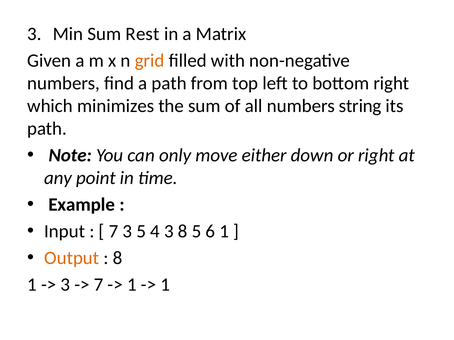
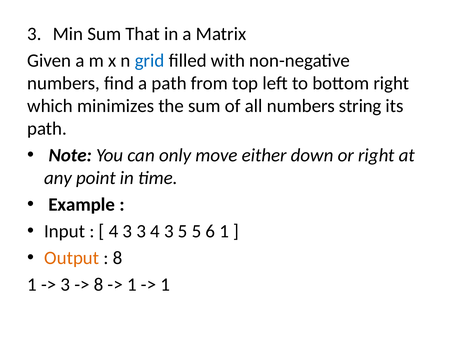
Rest: Rest -> That (143, 34)
grid colour: orange -> blue (150, 61)
7: 7 -> 4 (113, 232)
3 5: 5 -> 3 (141, 232)
3 8: 8 -> 5 (183, 232)
7: 7 -> 8 (99, 285)
